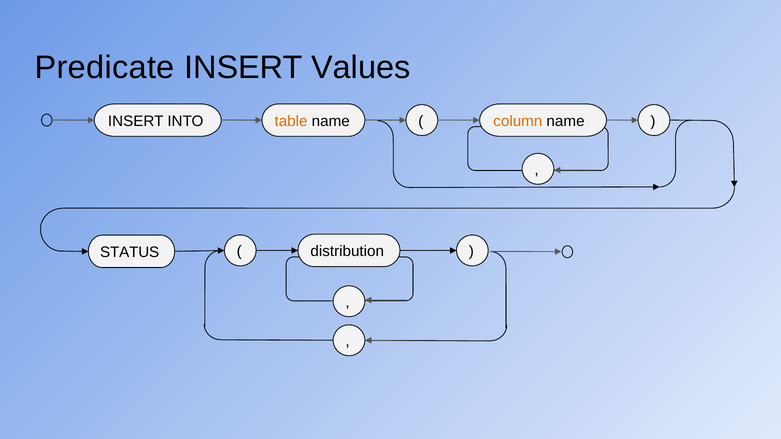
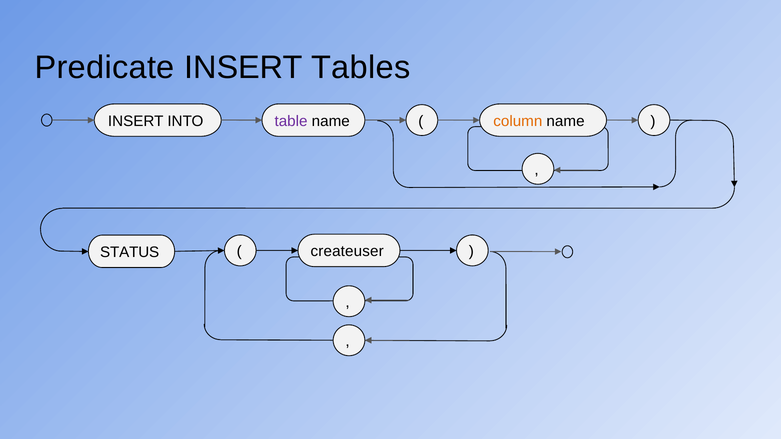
Values: Values -> Tables (361, 68)
table colour: orange -> purple (291, 121)
distribution: distribution -> createuser (347, 252)
